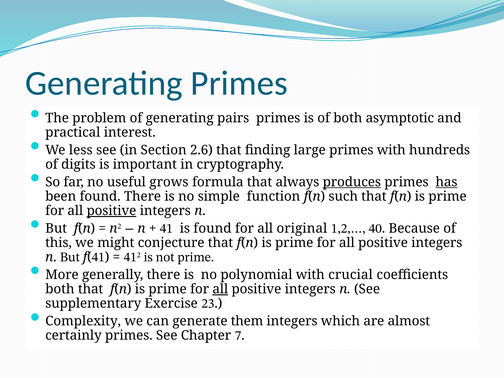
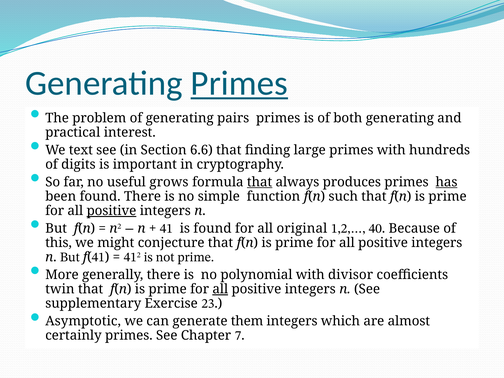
Primes underline: none -> present (239, 83)
both asymptotic: asymptotic -> generating (400, 118)
less: less -> text (81, 150)
2.6: 2.6 -> 6.6 (201, 150)
that underline: none -> present (260, 182)
produces underline: present -> none (352, 182)
crucial: crucial -> divisor (351, 275)
both: both -> twin (60, 289)
Complexity: Complexity -> Asymptotic (83, 321)
